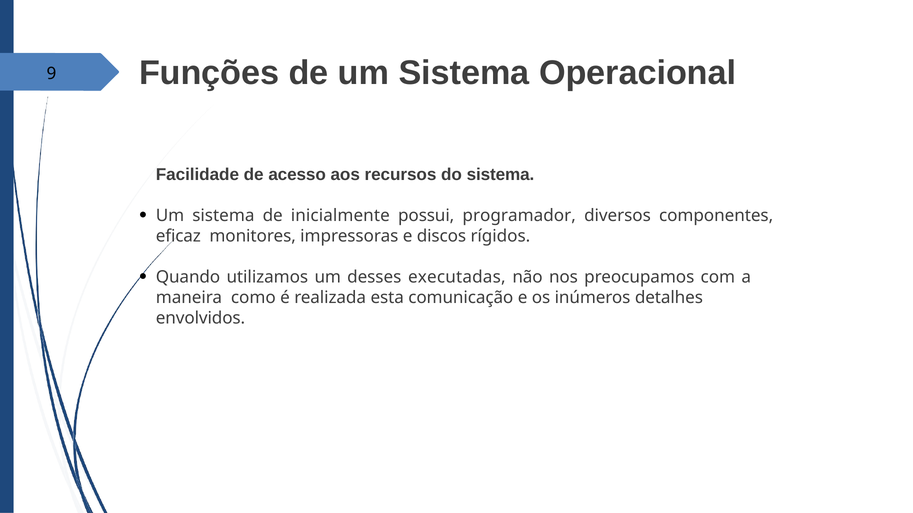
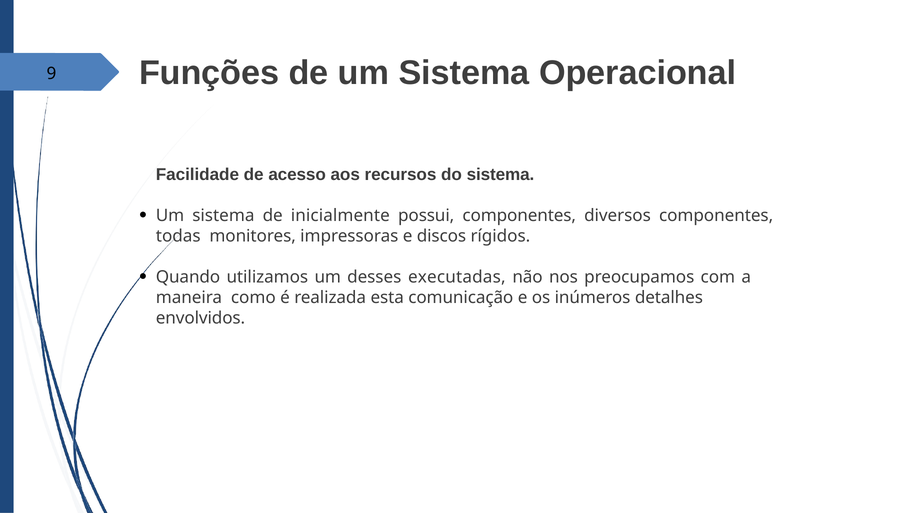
possui programador: programador -> componentes (519, 216)
eficaz: eficaz -> todas (178, 236)
